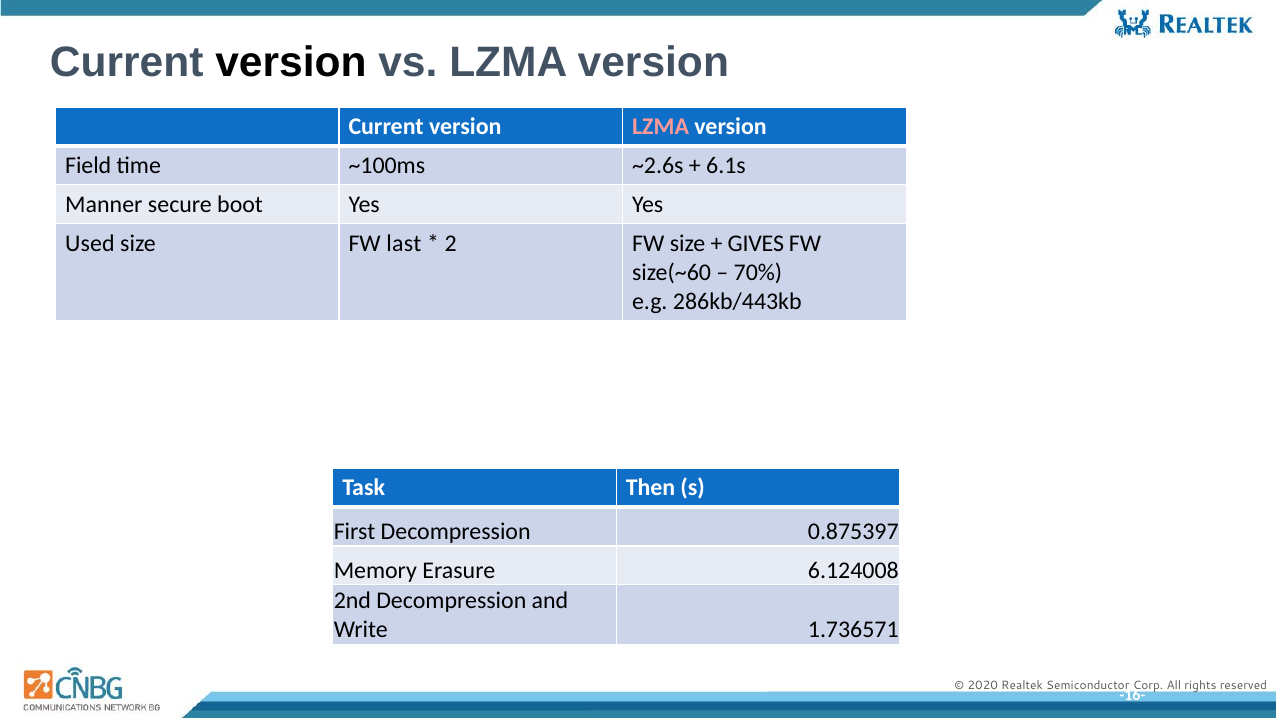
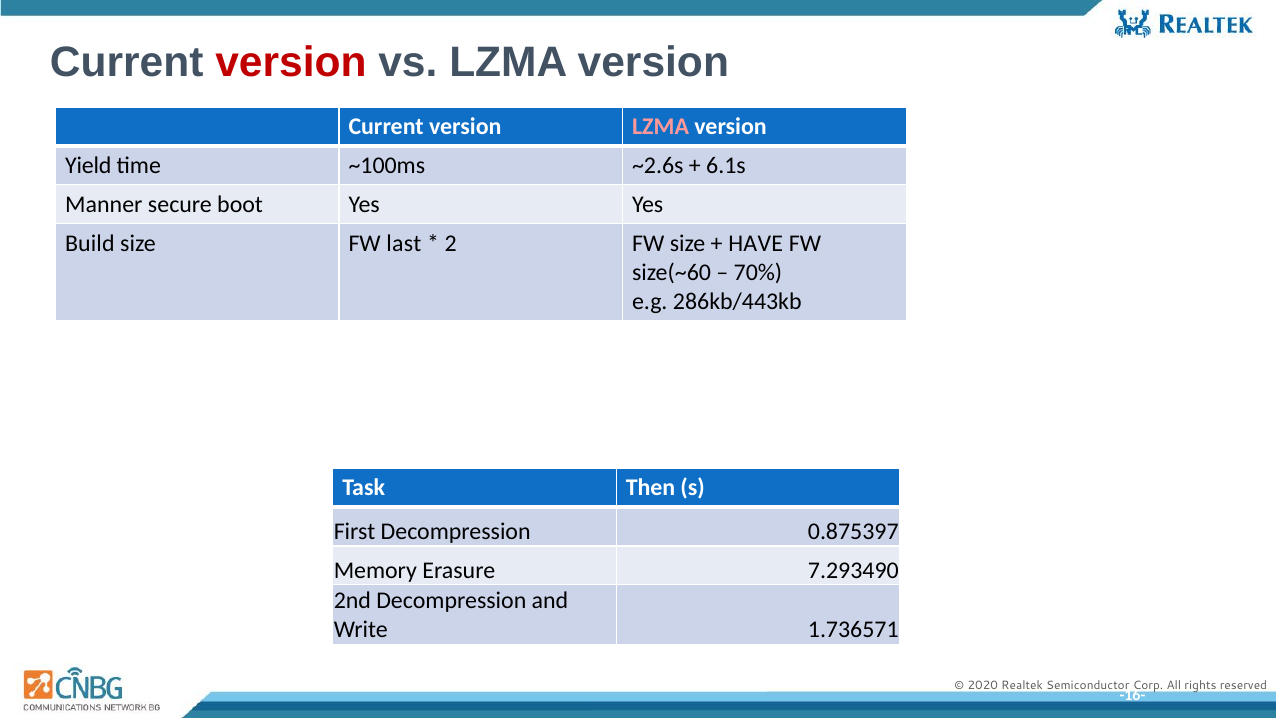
version colour: black -> red (291, 63)
Field: Field -> Yield (88, 165)
Used: Used -> Build (90, 243)
GIVES: GIVES -> HAVE (756, 243)
6.124008: 6.124008 -> 7.293490 (853, 570)
